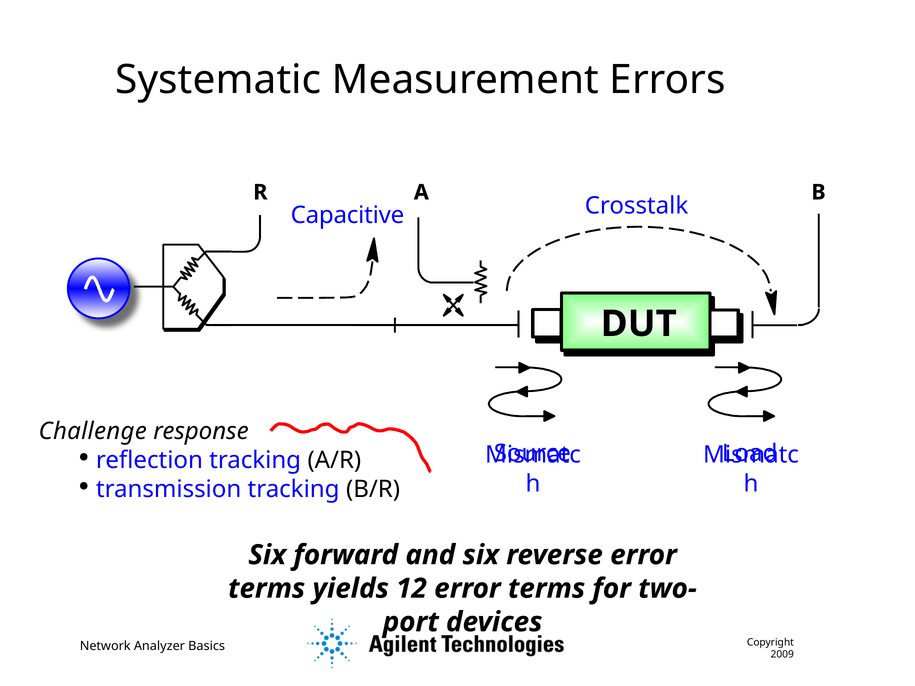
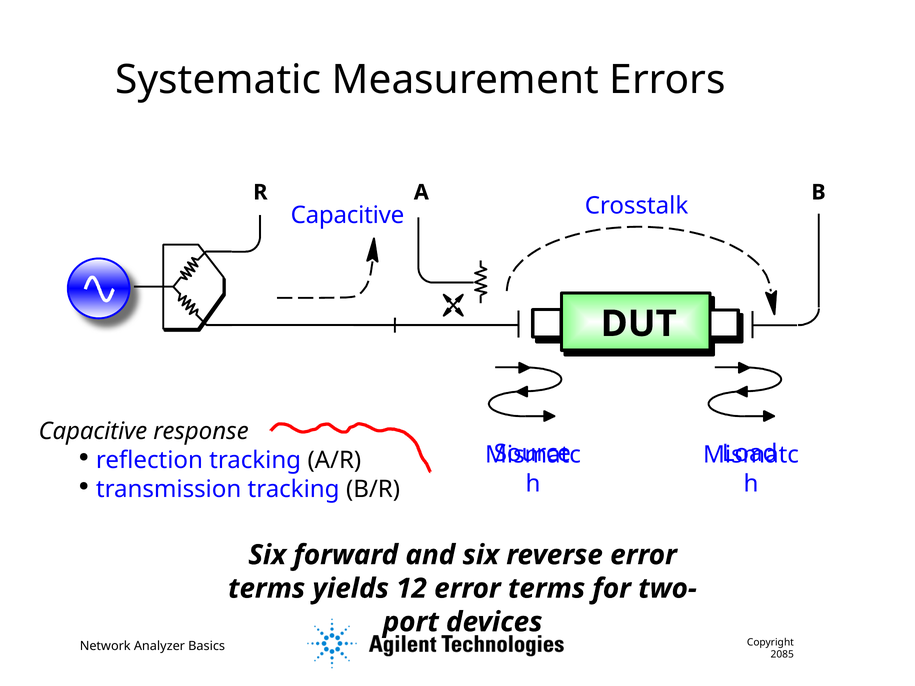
Challenge: Challenge -> Capacitive (93, 431)
2009: 2009 -> 2085 (782, 655)
